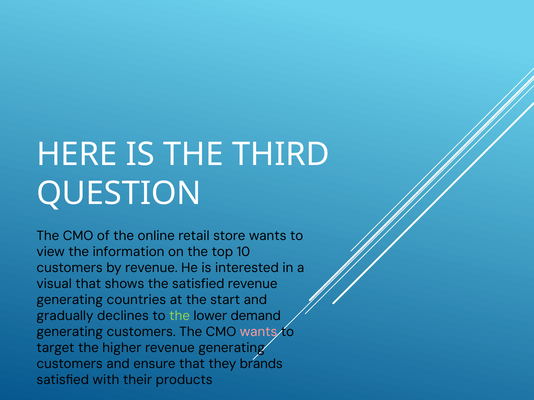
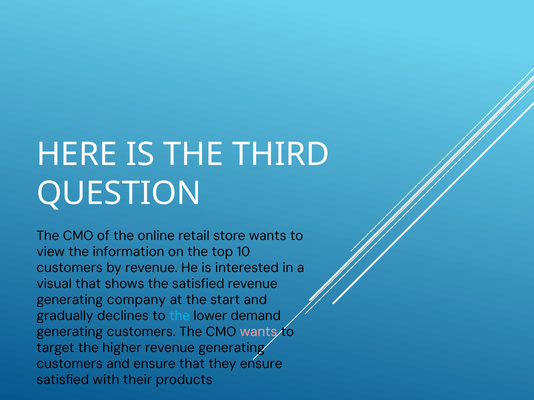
countries: countries -> company (136, 300)
the colour: light green -> light blue (180, 316)
they brands: brands -> ensure (261, 364)
